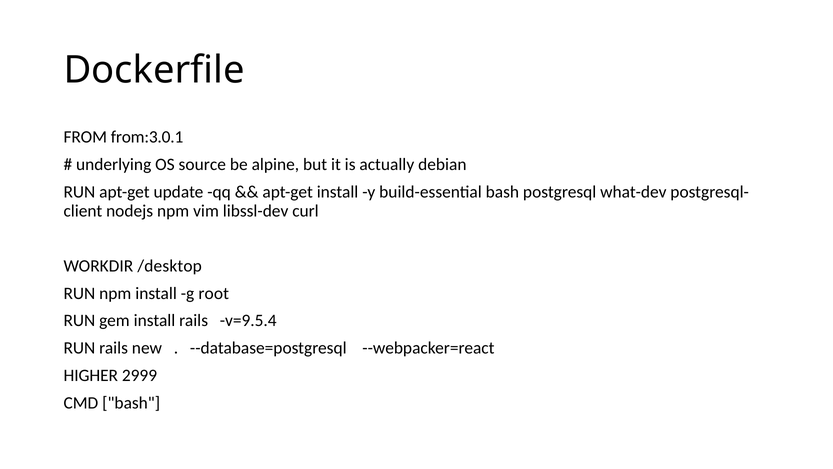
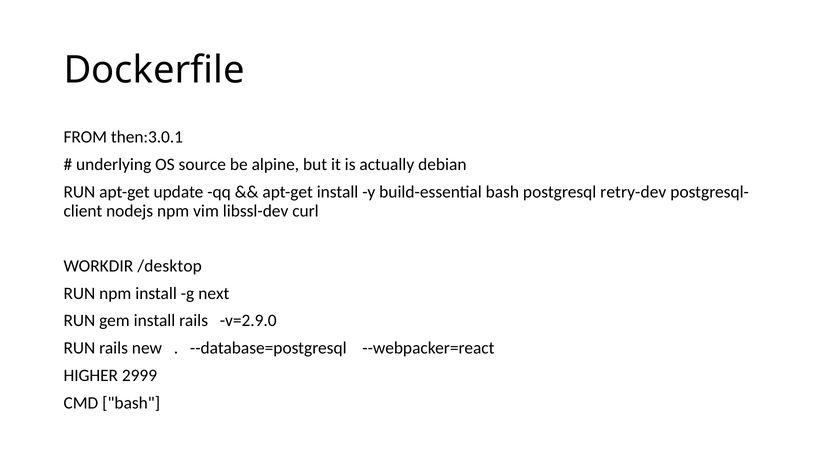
from:3.0.1: from:3.0.1 -> then:3.0.1 (147, 137)
what-dev: what-dev -> retry-dev (633, 192)
root: root -> next (214, 293)
v=9.5.4: v=9.5.4 -> v=2.9.0 (248, 320)
